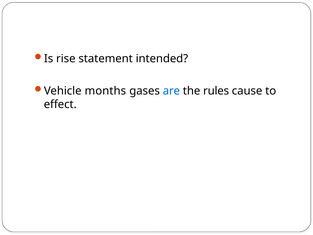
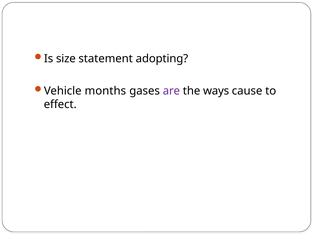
rise: rise -> size (66, 59)
intended: intended -> adopting (162, 59)
are colour: blue -> purple (171, 91)
rules: rules -> ways (216, 91)
